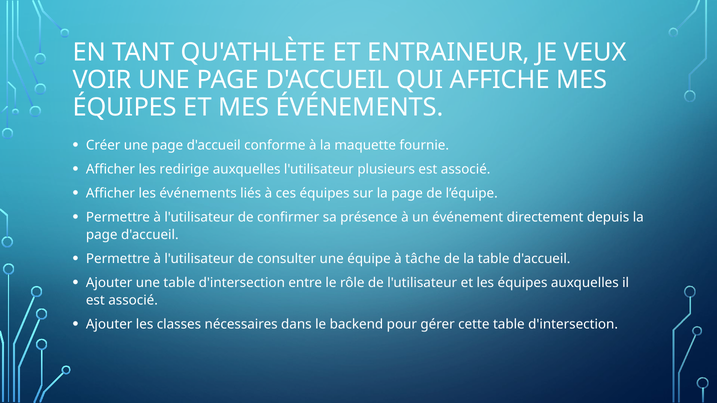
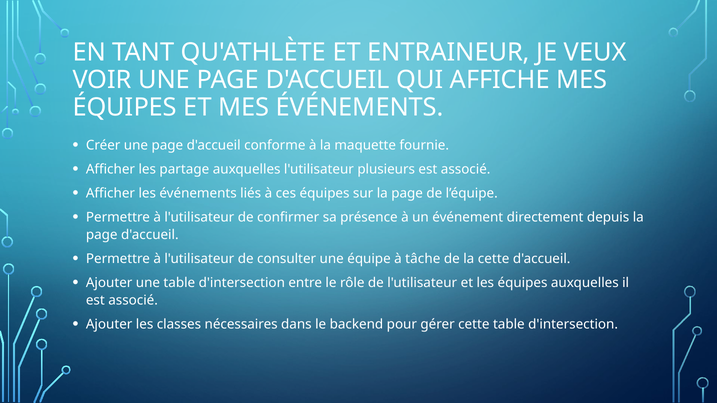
redirige: redirige -> partage (184, 169)
la table: table -> cette (494, 259)
